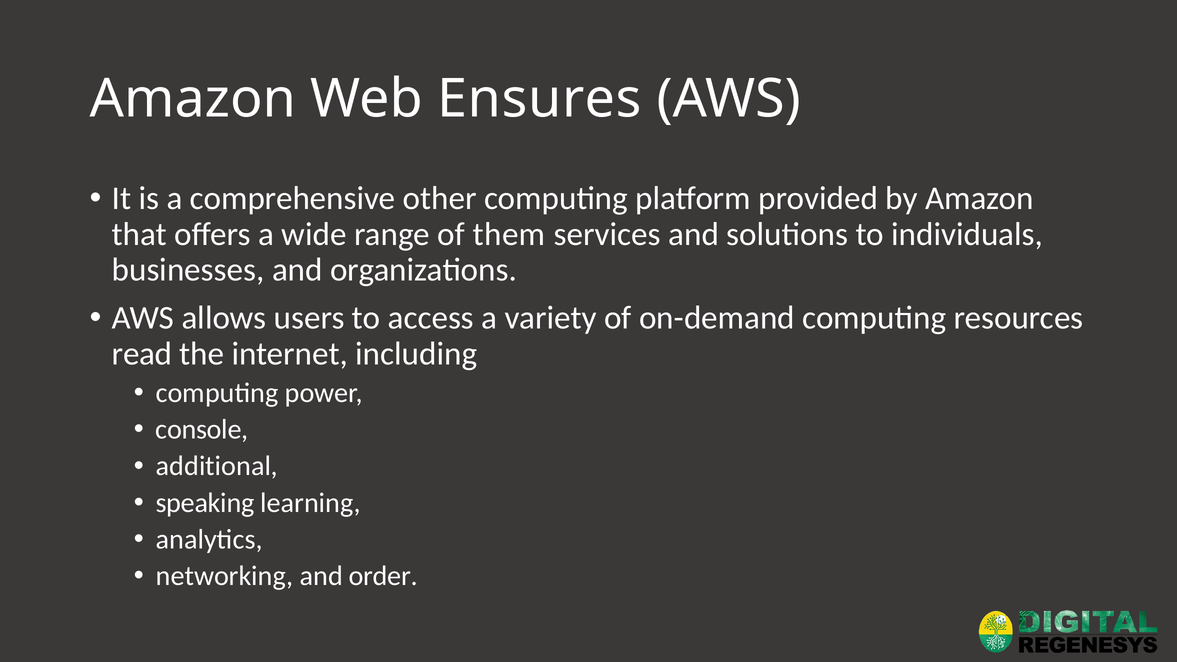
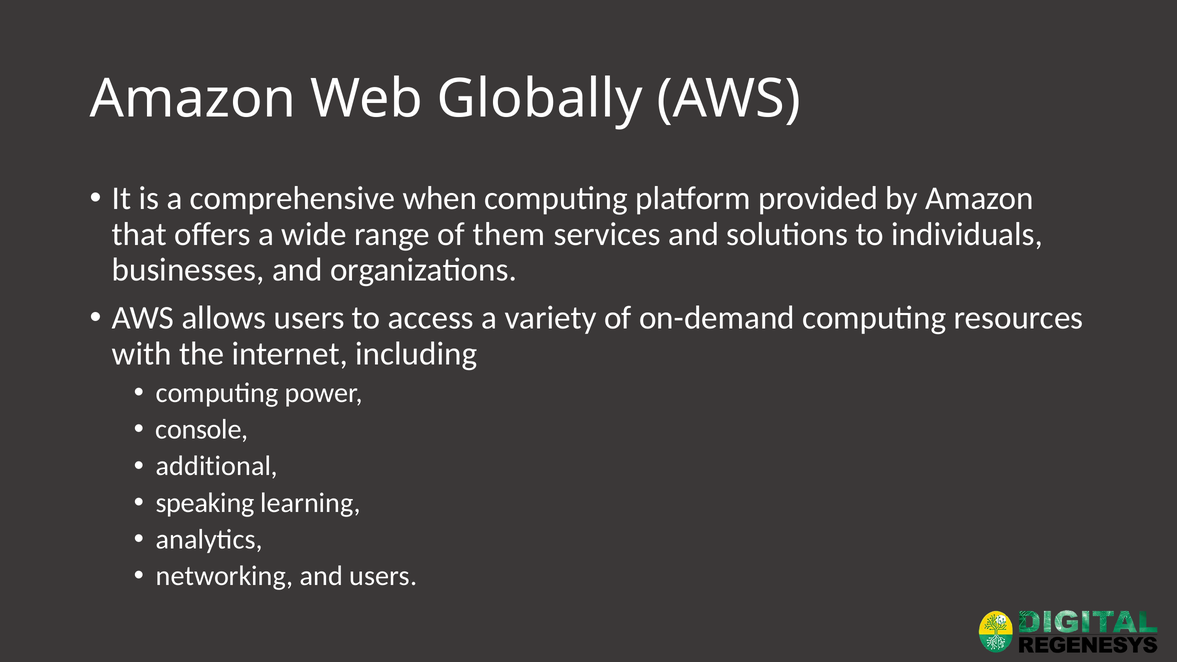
Ensures: Ensures -> Globally (540, 99)
other: other -> when (440, 198)
read: read -> with (142, 354)
and order: order -> users (383, 576)
